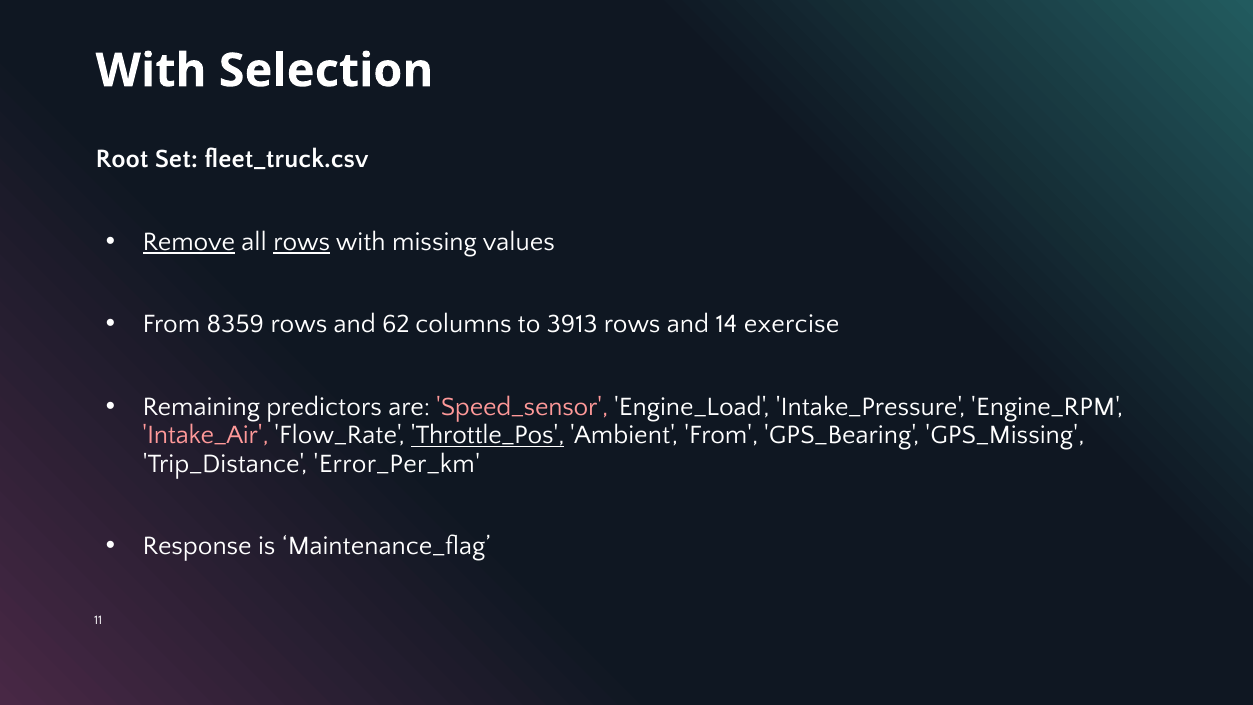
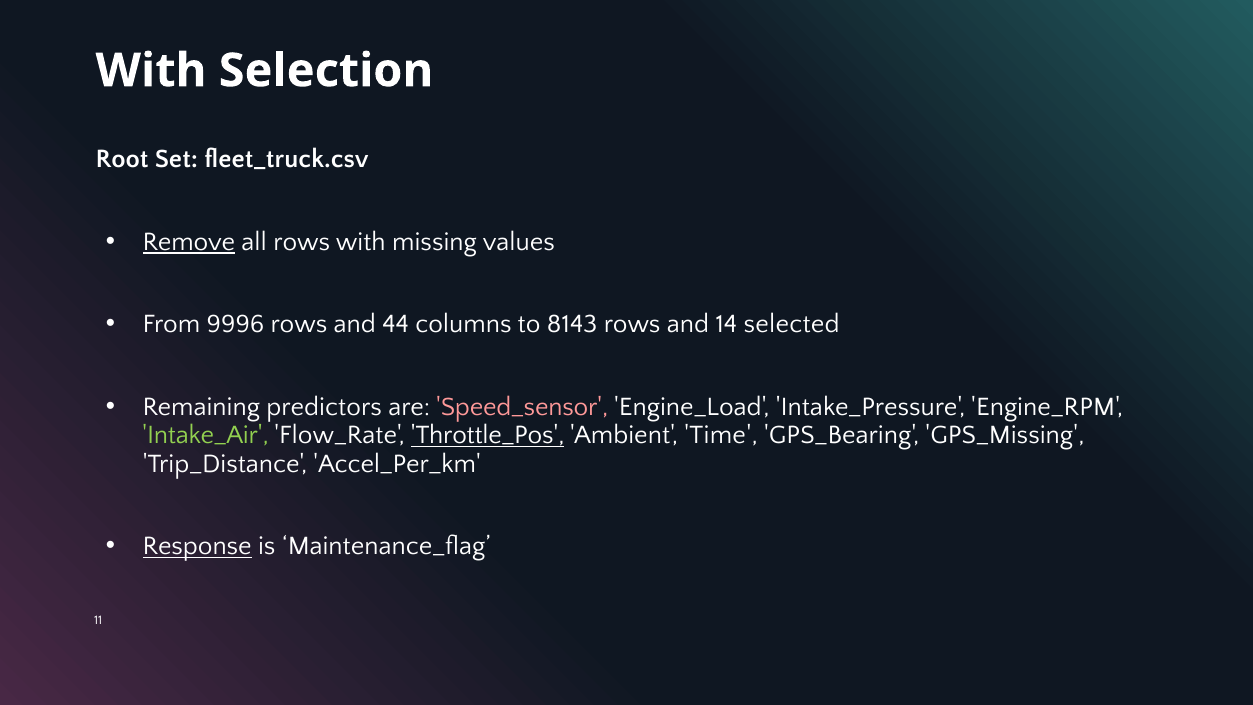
rows underline: present -> none (302, 242)
8359: 8359 -> 9996 (236, 324)
62: 62 -> 44 (396, 324)
3913: 3913 -> 8143 (572, 324)
exercise: exercise -> selected (792, 324)
Intake_Air colour: pink -> light green (206, 435)
Ambient From: From -> Time (721, 435)
Error_Per_km: Error_Per_km -> Accel_Per_km (397, 463)
Response underline: none -> present (197, 546)
